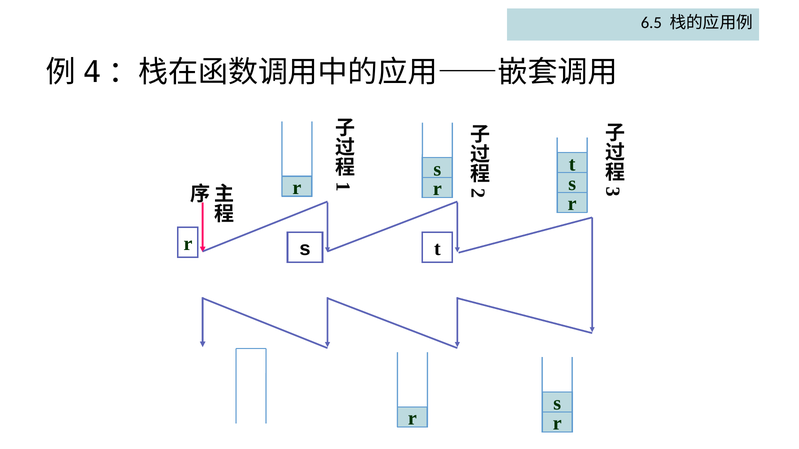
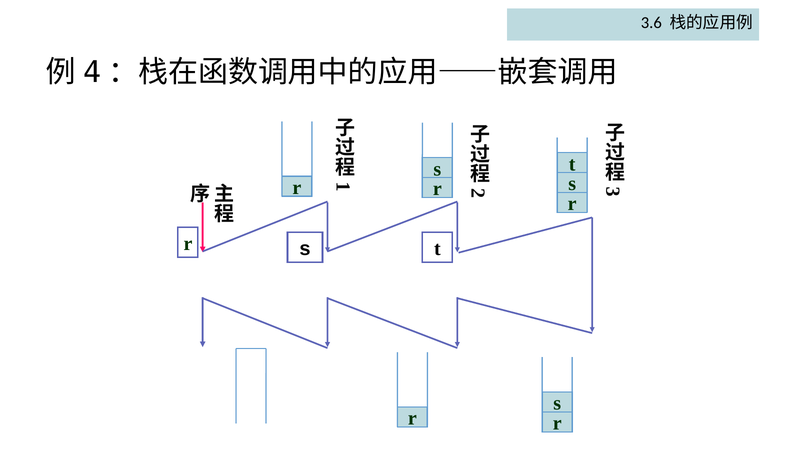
6.5: 6.5 -> 3.6 (651, 23)
